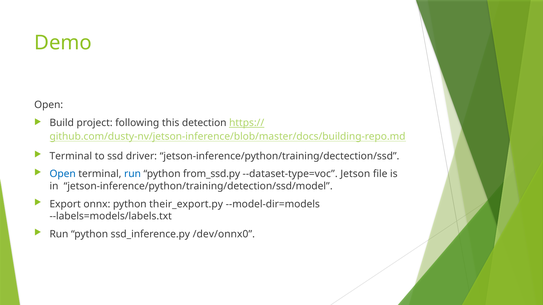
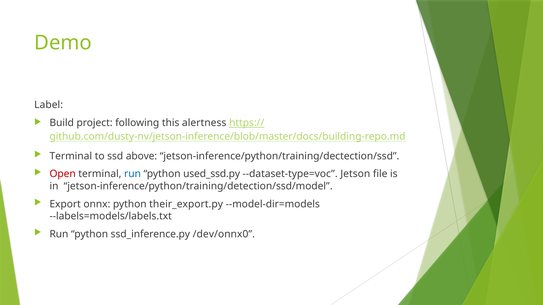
Open: Open -> Label (49, 105)
detection: detection -> alertness (204, 123)
driver: driver -> above (141, 156)
Open colour: blue -> red (63, 174)
from_ssd.py: from_ssd.py -> used_ssd.py (212, 174)
